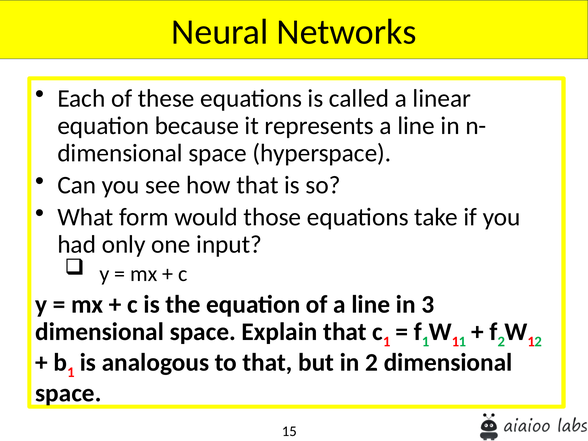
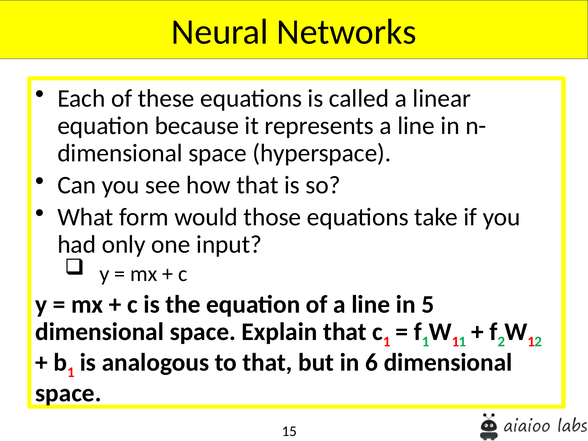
3: 3 -> 5 (428, 305)
in 2: 2 -> 6 (372, 363)
